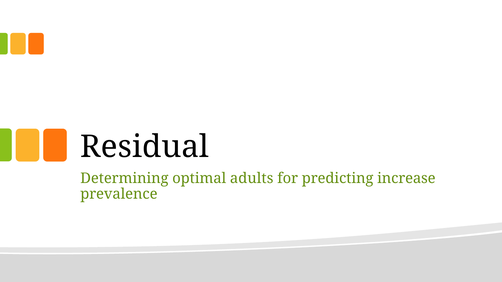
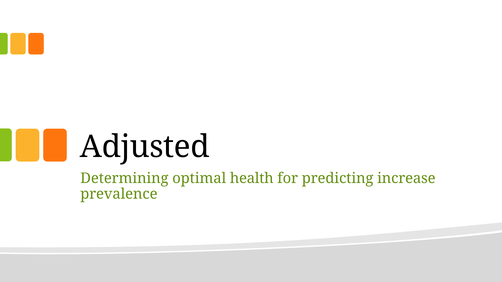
Residual: Residual -> Adjusted (145, 147)
adults: adults -> health (252, 179)
